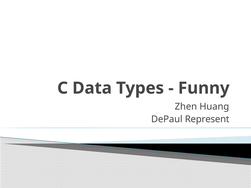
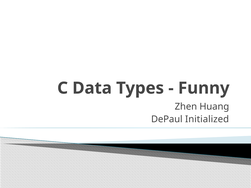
Represent: Represent -> Initialized (207, 119)
